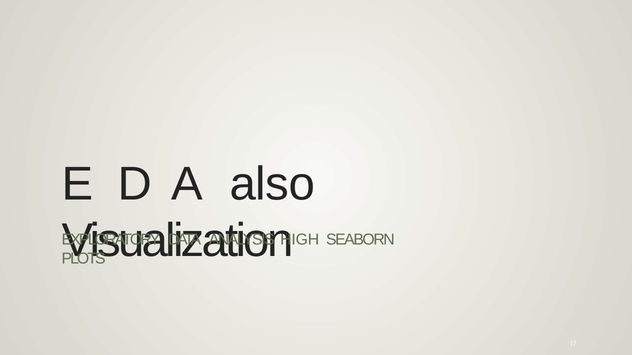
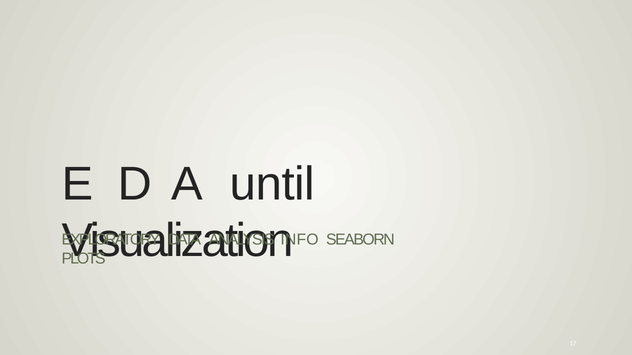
also: also -> until (272, 184)
HIGH: HIGH -> INFO (300, 240)
